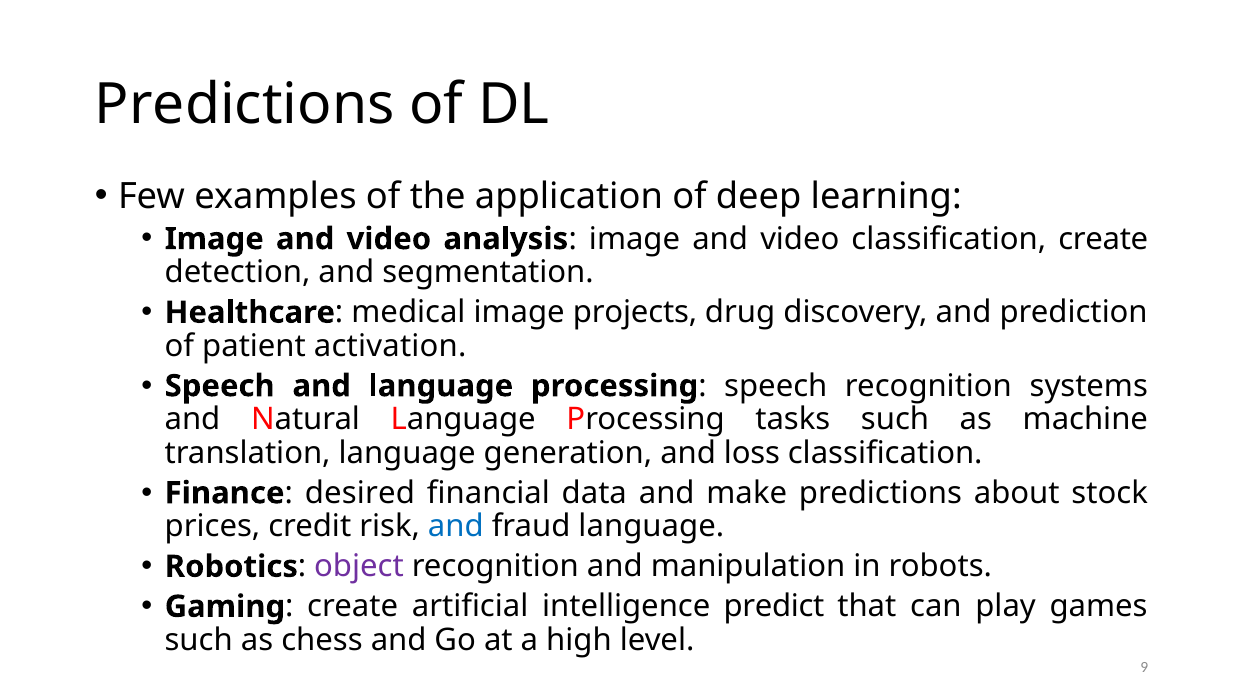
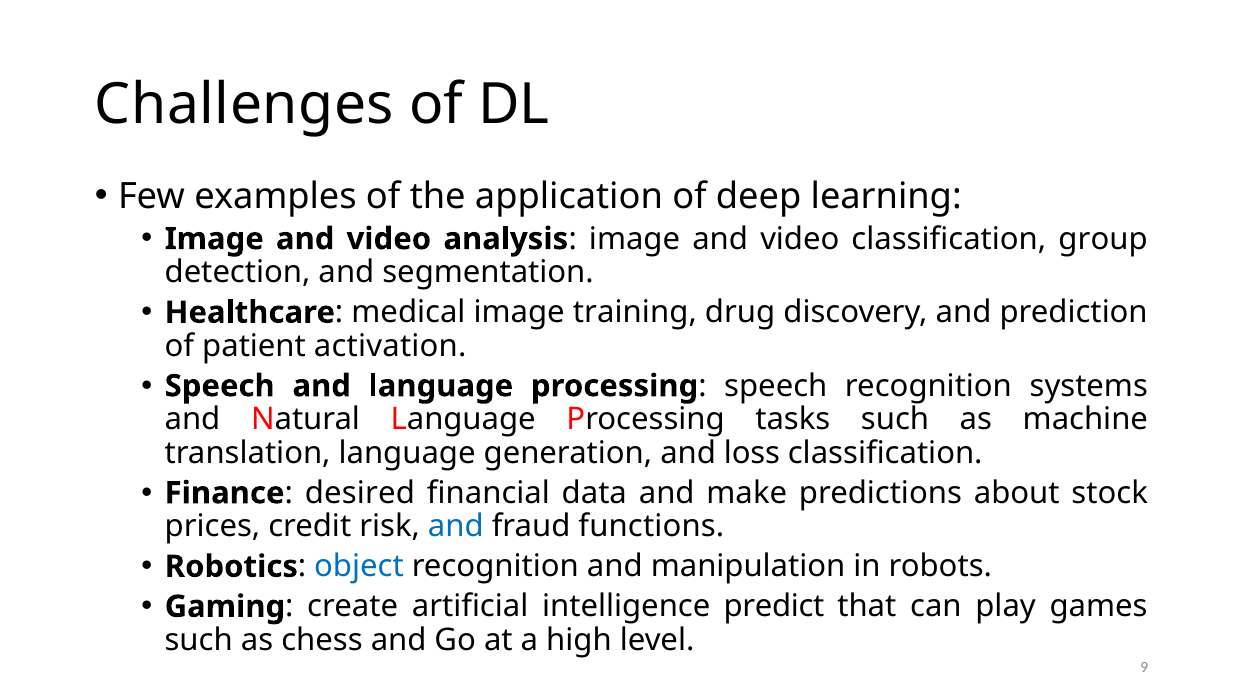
Predictions: Predictions -> Challenges (244, 104)
classification create: create -> group (1103, 239)
projects: projects -> training (635, 313)
fraud language: language -> functions (651, 527)
object colour: purple -> blue (359, 567)
